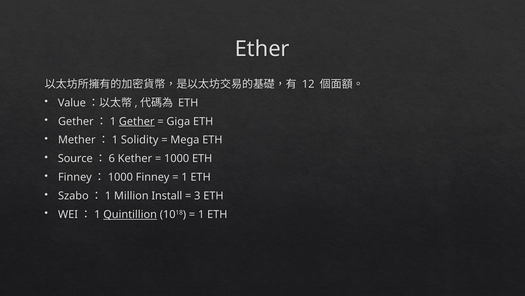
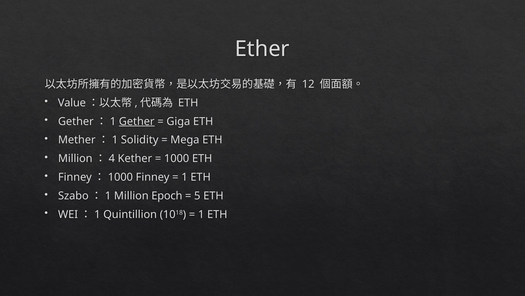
Source: Source -> Million (75, 158)
6: 6 -> 4 (112, 158)
Install: Install -> Epoch (167, 196)
3: 3 -> 5 (197, 196)
Quintillion underline: present -> none (130, 214)
